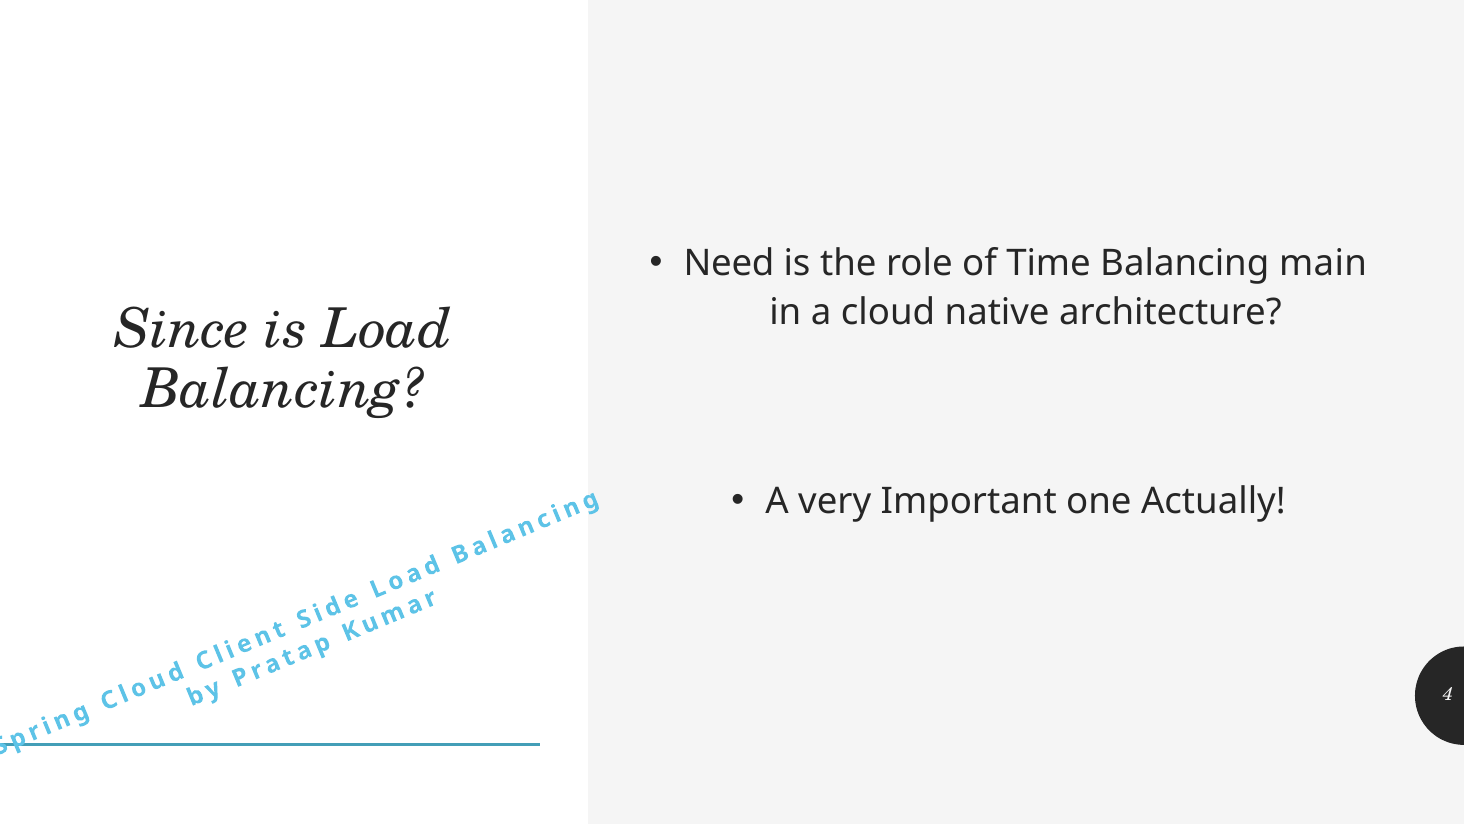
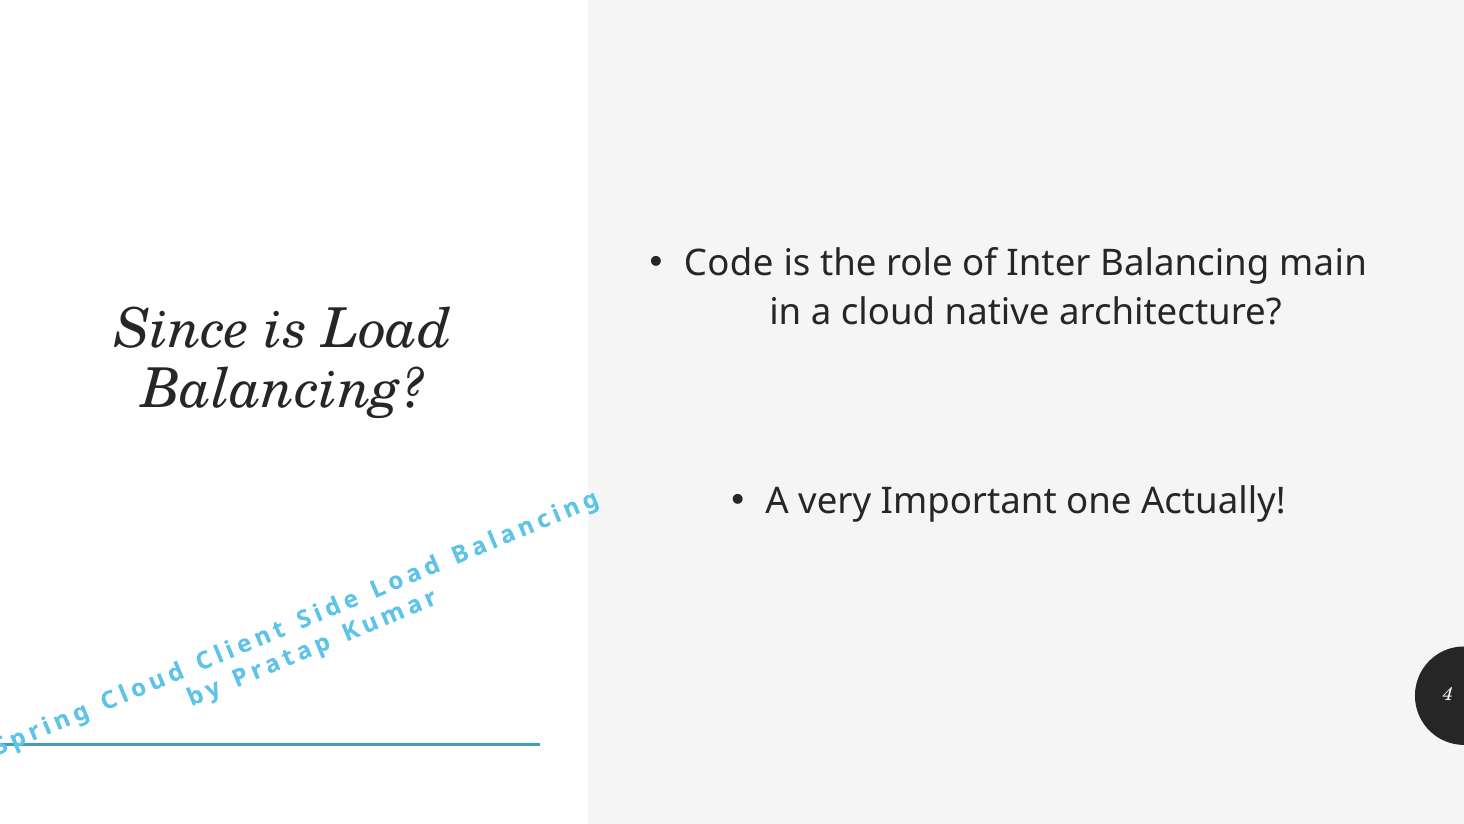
Need: Need -> Code (729, 264)
Time: Time -> Inter (1048, 264)
